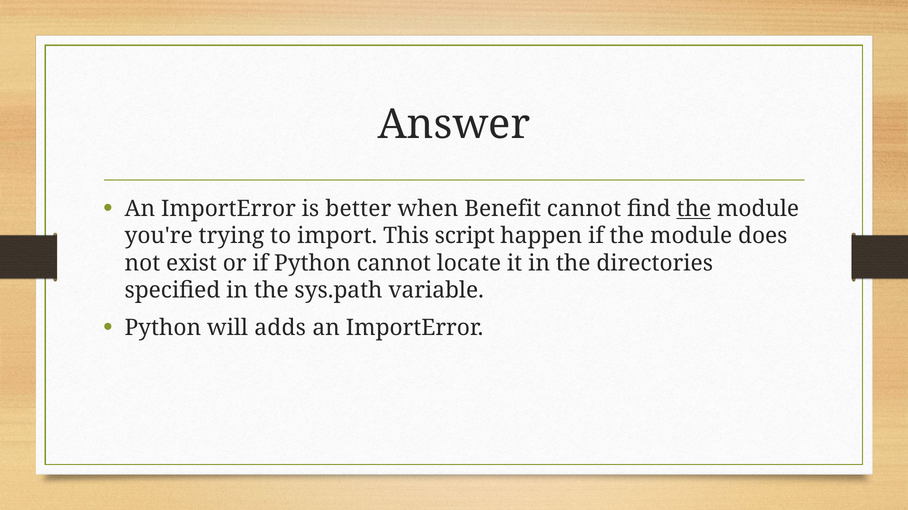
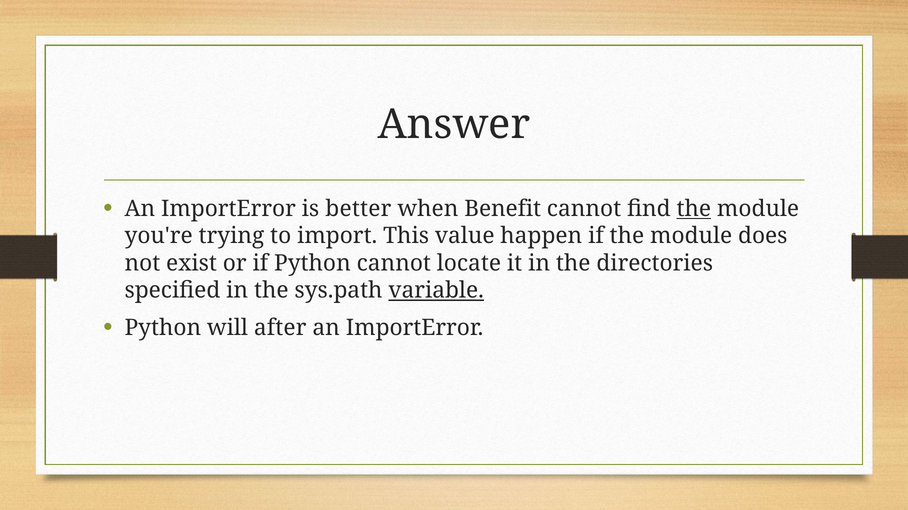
script: script -> value (465, 236)
variable underline: none -> present (436, 291)
adds: adds -> after (280, 328)
